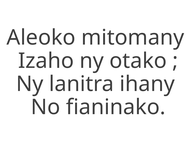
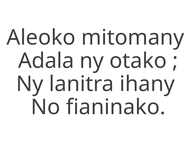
Izaho: Izaho -> Adala (46, 61)
